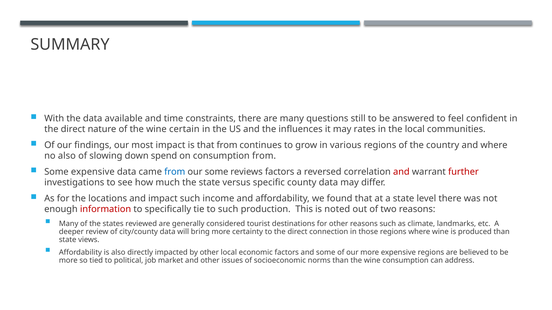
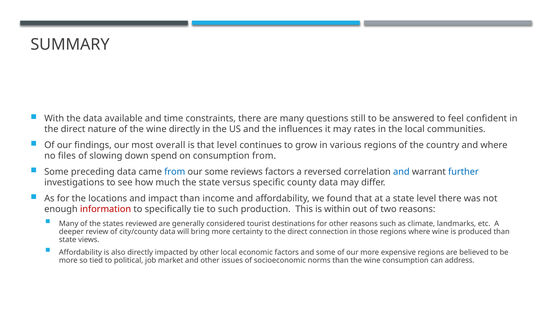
wine certain: certain -> directly (184, 129)
most impact: impact -> overall (170, 145)
that from: from -> level (227, 145)
no also: also -> files (67, 156)
Some expensive: expensive -> preceding (93, 172)
and colour: red -> blue (401, 172)
further colour: red -> blue (463, 172)
impact such: such -> than (190, 199)
noted: noted -> within (337, 210)
